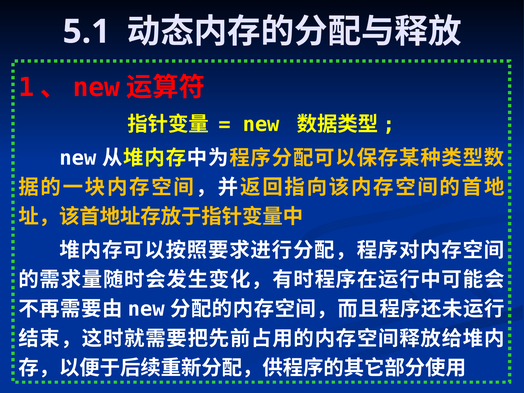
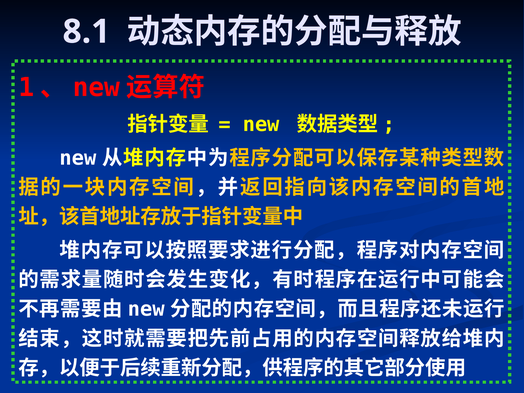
5.1: 5.1 -> 8.1 (86, 32)
